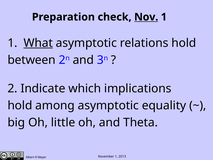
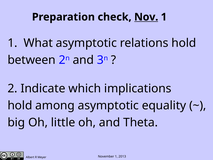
What underline: present -> none (38, 43)
